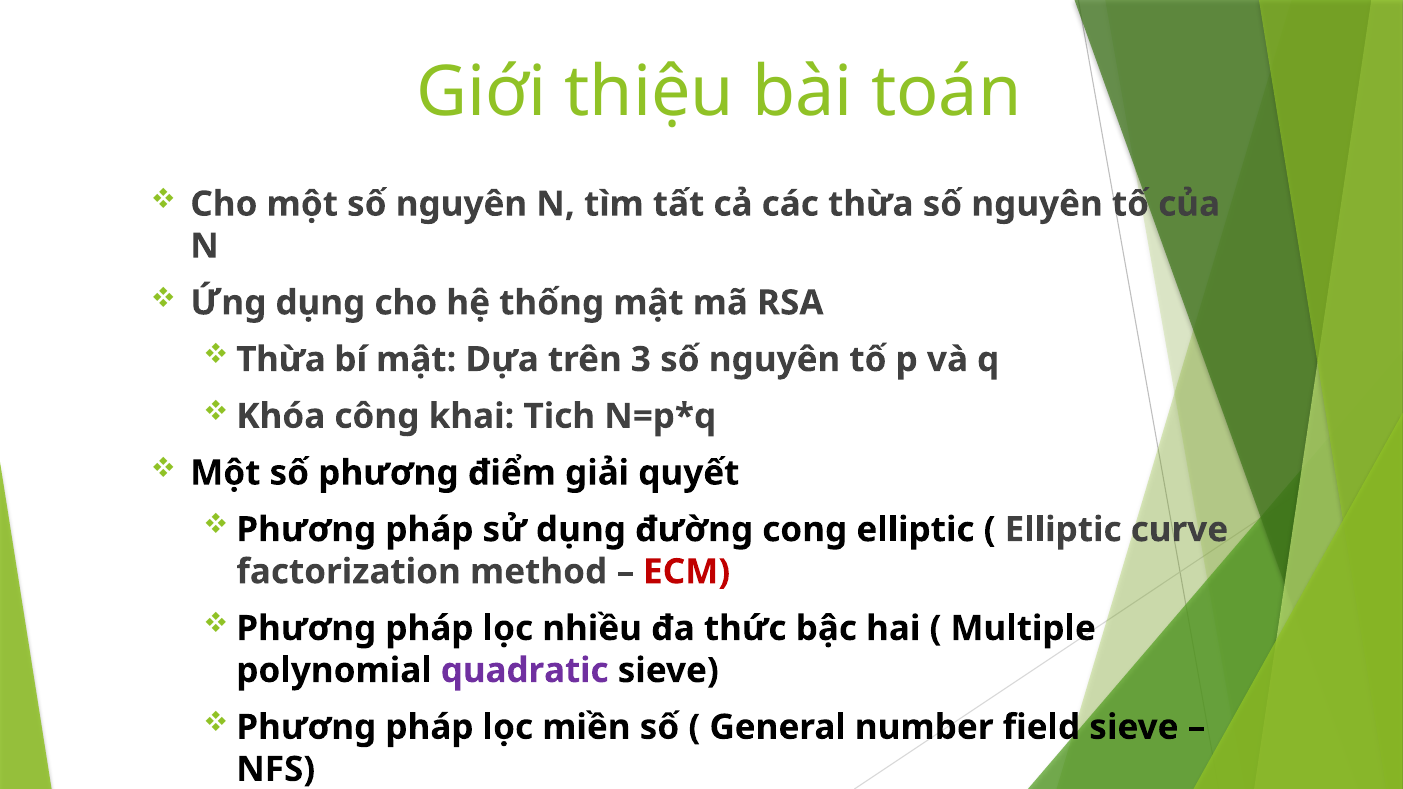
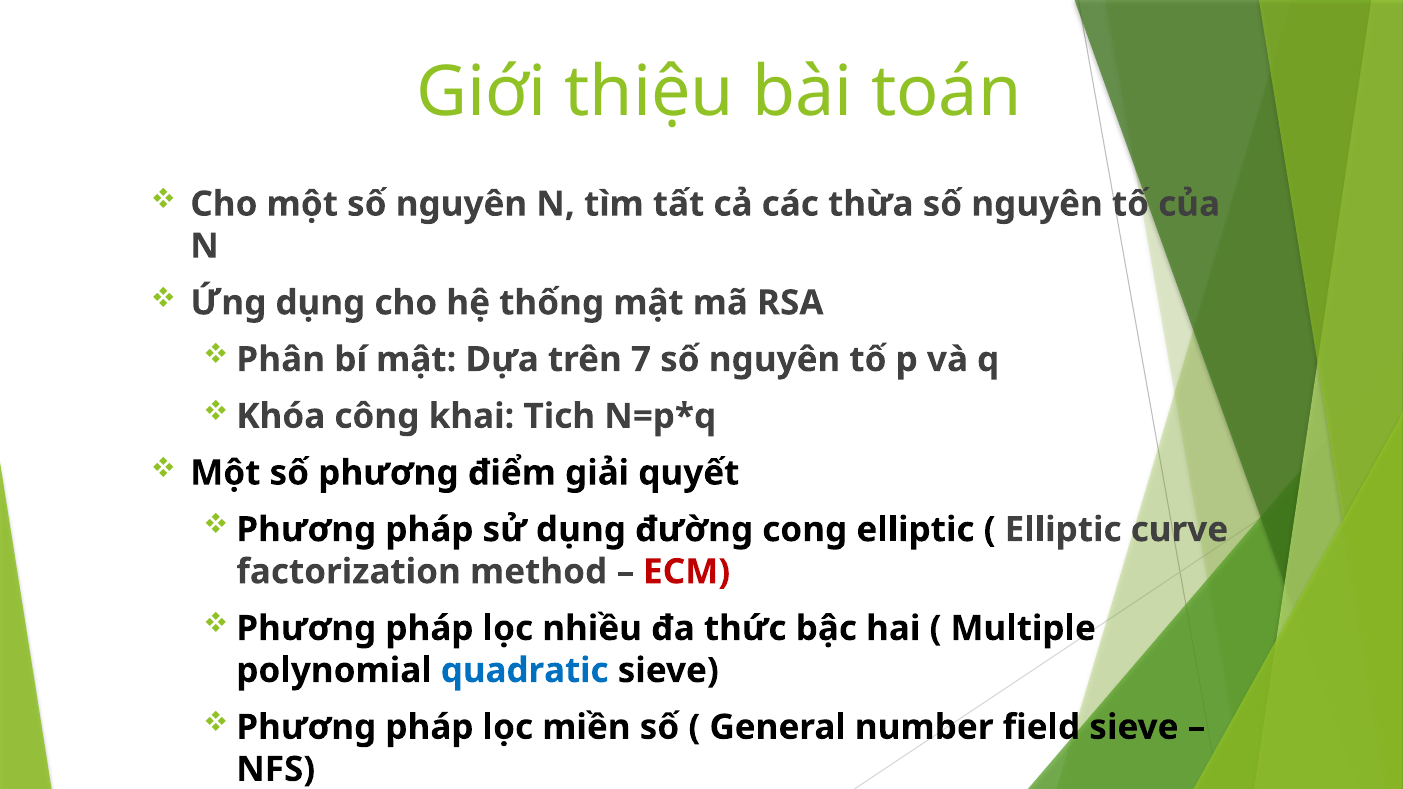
Thừa: Thừa -> Phân (281, 360)
3: 3 -> 7 (641, 360)
quadratic colour: purple -> blue (525, 671)
